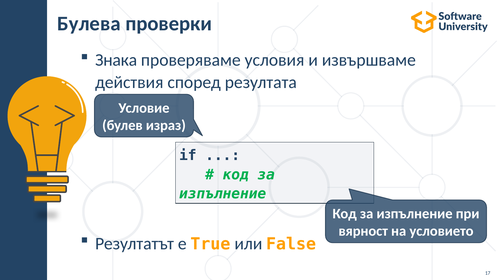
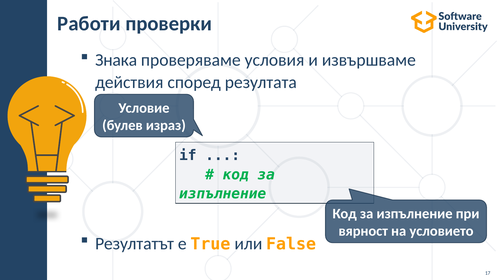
Булева: Булева -> Работи (89, 24)
